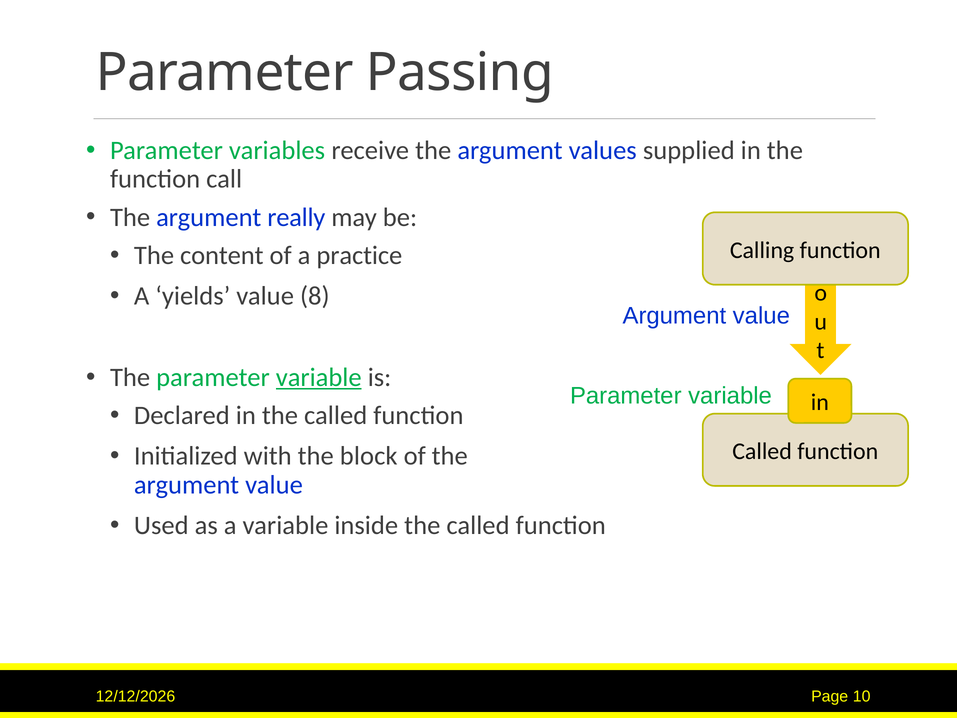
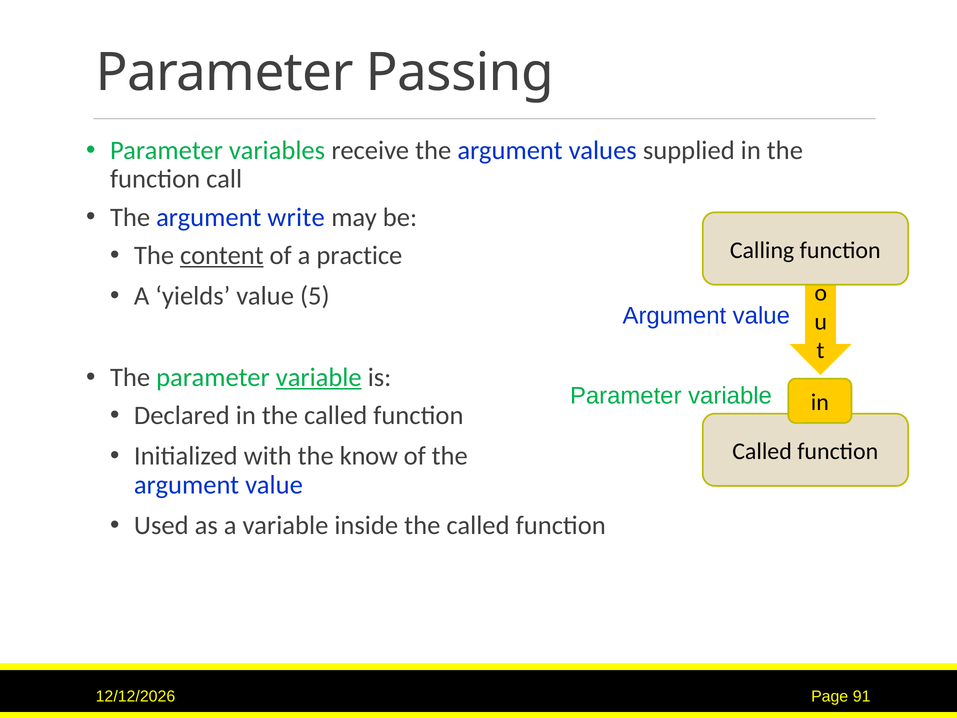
really: really -> write (296, 217)
content underline: none -> present (222, 255)
8: 8 -> 5 (315, 296)
block: block -> know (369, 456)
10: 10 -> 91 (862, 696)
